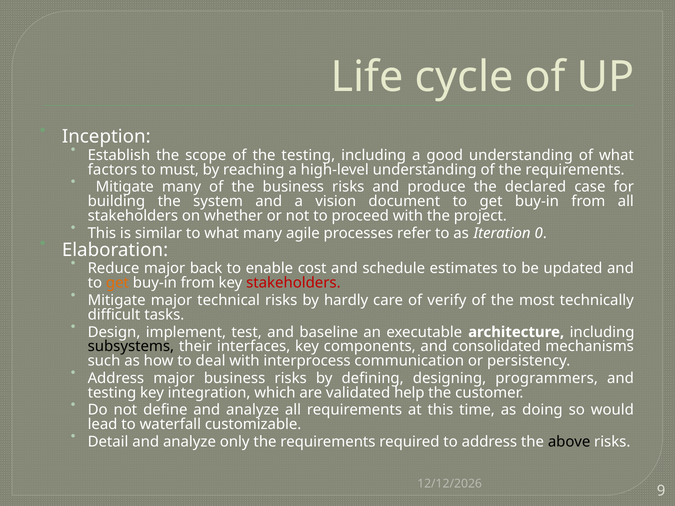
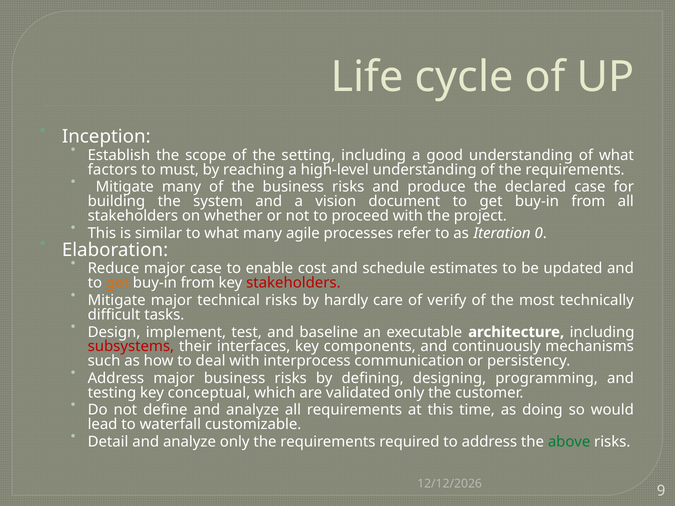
the testing: testing -> setting (308, 155)
major back: back -> case (206, 269)
subsystems colour: black -> red (131, 347)
consolidated: consolidated -> continuously (496, 347)
programmers: programmers -> programming (547, 378)
integration: integration -> conceptual (209, 393)
validated help: help -> only (409, 393)
above colour: black -> green (569, 442)
